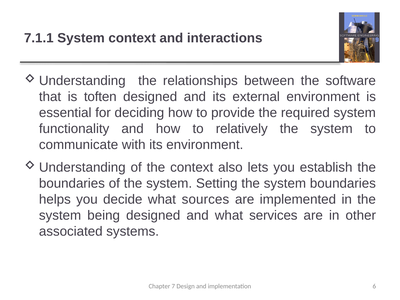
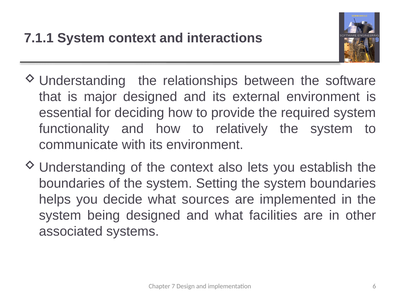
toften: toften -> major (100, 97)
services: services -> facilities (273, 216)
